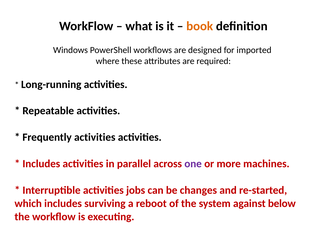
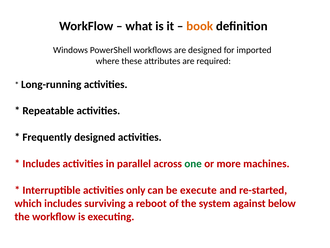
Frequently activities: activities -> designed (95, 137)
one colour: purple -> green (193, 163)
jobs: jobs -> only (136, 190)
changes: changes -> execute (198, 190)
